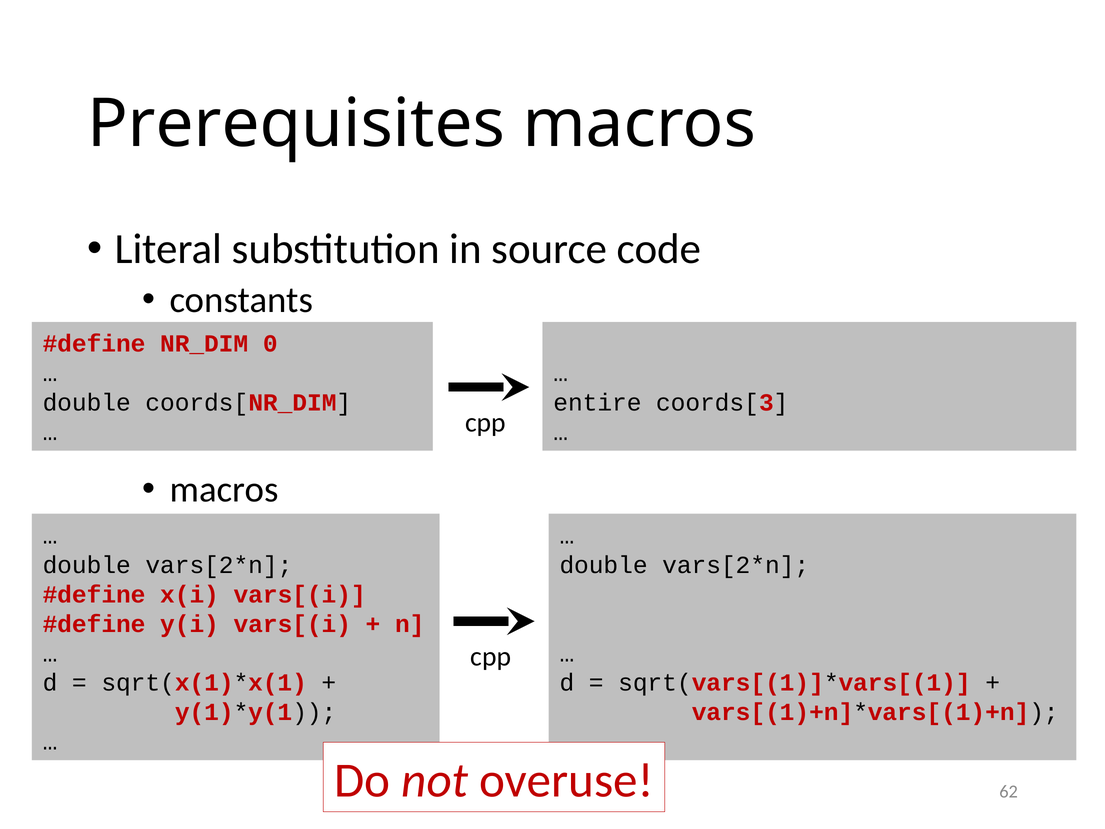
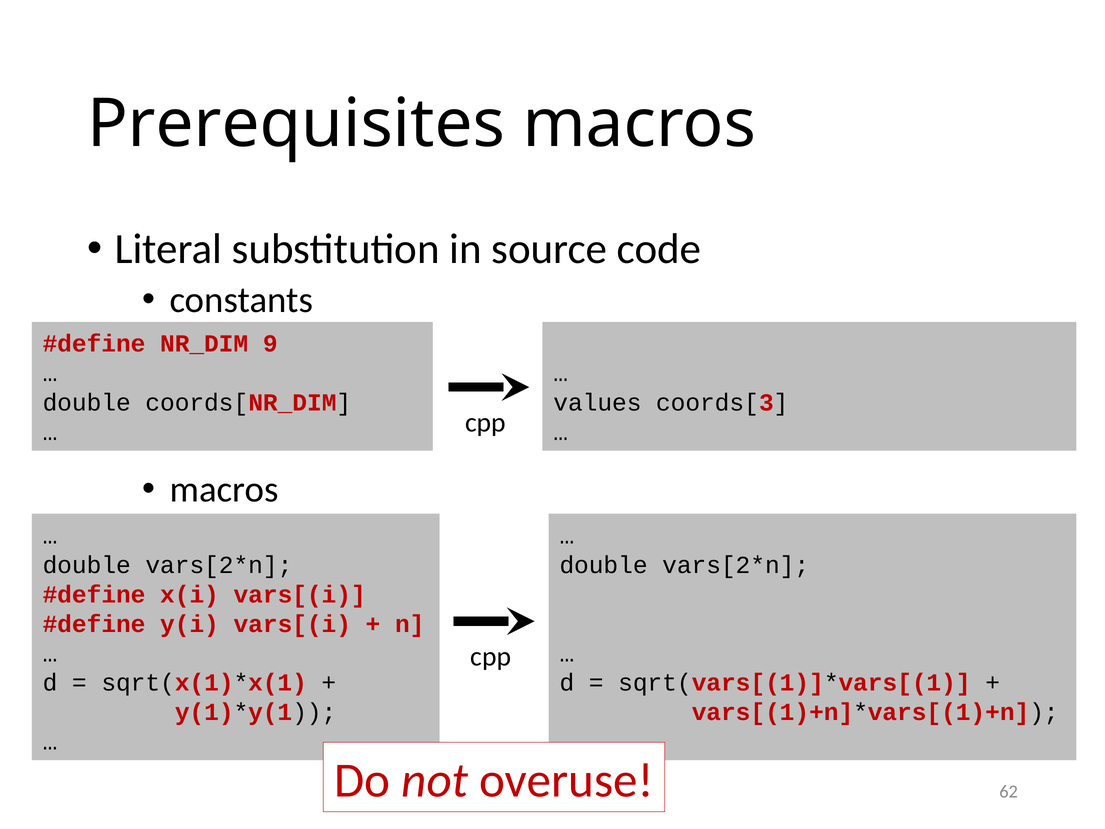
0: 0 -> 9 (270, 344)
entire: entire -> values (597, 403)
